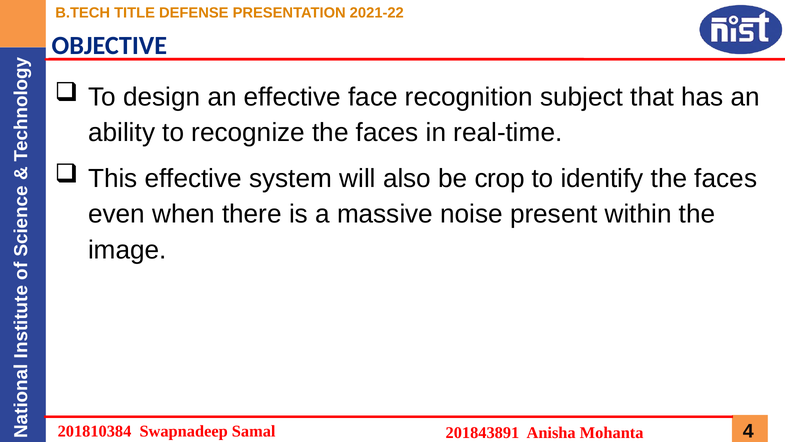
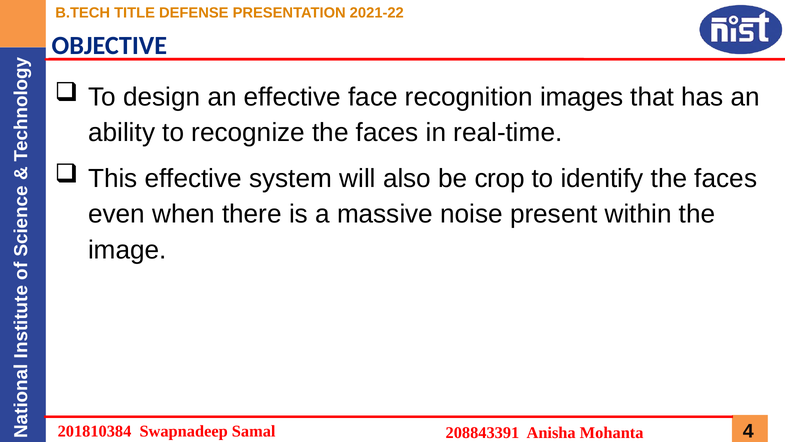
subject: subject -> images (582, 97)
201843891: 201843891 -> 208843391 (482, 432)
